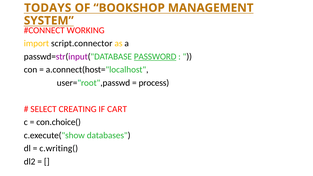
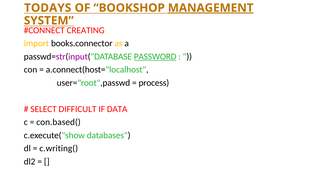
MANAGEMENT underline: none -> present (211, 8)
WORKING: WORKING -> CREATING (86, 30)
script.connector: script.connector -> books.connector (82, 43)
CREATING: CREATING -> DIFFICULT (78, 109)
CART: CART -> DATA (117, 109)
con.choice(: con.choice( -> con.based( (58, 122)
